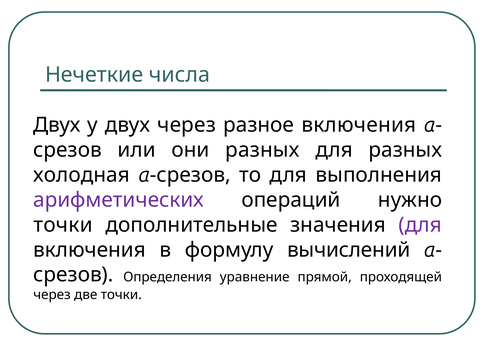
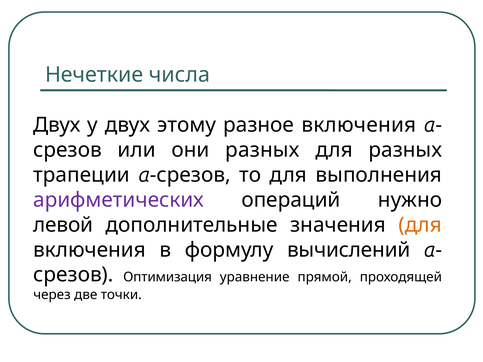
двух через: через -> этому (187, 125)
холодная: холодная -> трапеции (82, 175)
точки: точки -> левой (63, 225)
для colour: purple -> orange (420, 225)
Определения: Определения -> Оптимизация (168, 277)
